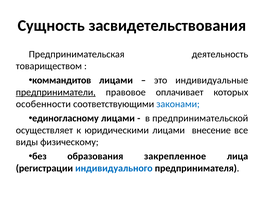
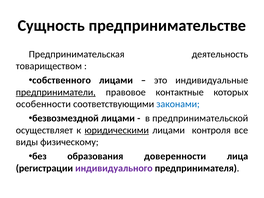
засвидетельствования: засвидетельствования -> предпринимательстве (167, 26)
коммандитов: коммандитов -> собственного (62, 80)
оплачивает: оплачивает -> контактные (180, 92)
единогласному: единогласному -> безвозмездной (65, 118)
юридическими underline: none -> present (117, 130)
внесение: внесение -> контроля (211, 130)
закрепленное: закрепленное -> доверенности (175, 156)
индивидуального colour: blue -> purple (114, 168)
